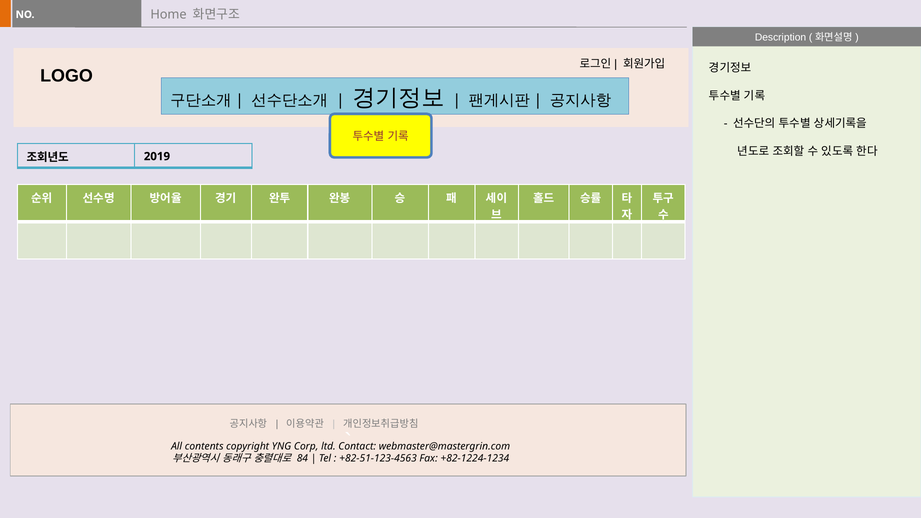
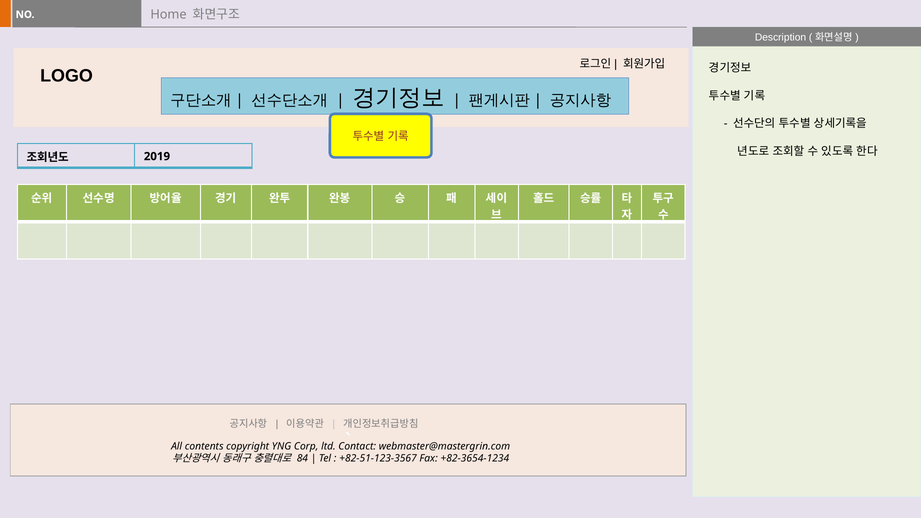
+82-51-123-4563: +82-51-123-4563 -> +82-51-123-3567 (378, 459)
+82-1224-1234: +82-1224-1234 -> +82-3654-1234 (475, 459)
